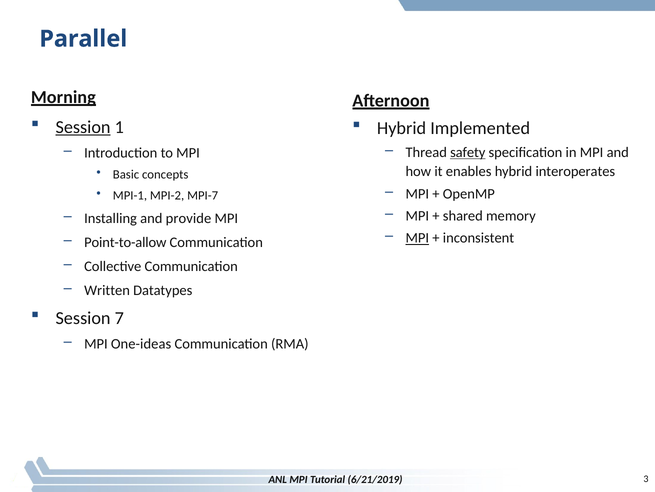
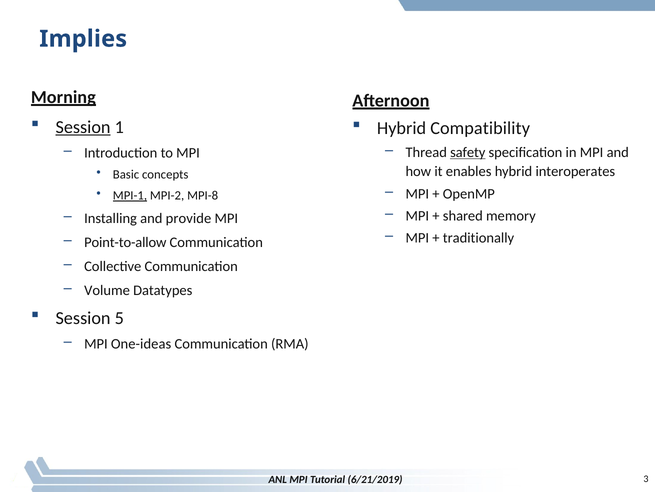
Parallel: Parallel -> Implies (83, 39)
Implemented: Implemented -> Compatibility (480, 128)
MPI-1 underline: none -> present (130, 195)
MPI-7: MPI-7 -> MPI-8 (203, 195)
MPI underline: present -> none (417, 238)
inconsistent: inconsistent -> traditionally (479, 238)
Written: Written -> Volume (107, 290)
7: 7 -> 5 (119, 318)
